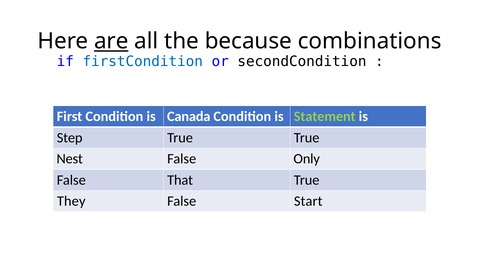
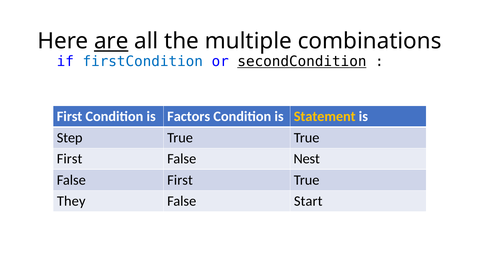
because: because -> multiple (248, 41)
secondCondition underline: none -> present (302, 62)
Canada: Canada -> Factors (189, 117)
Statement colour: light green -> yellow (325, 117)
Nest: Nest -> First (70, 159)
Only: Only -> Nest (307, 159)
False That: That -> First (180, 180)
